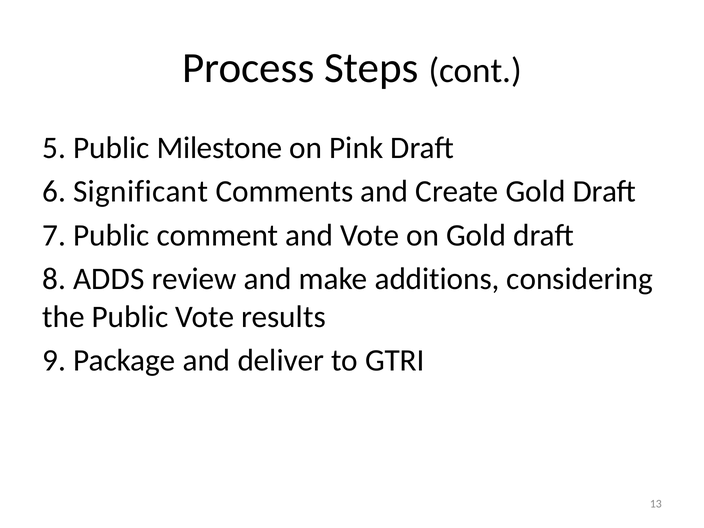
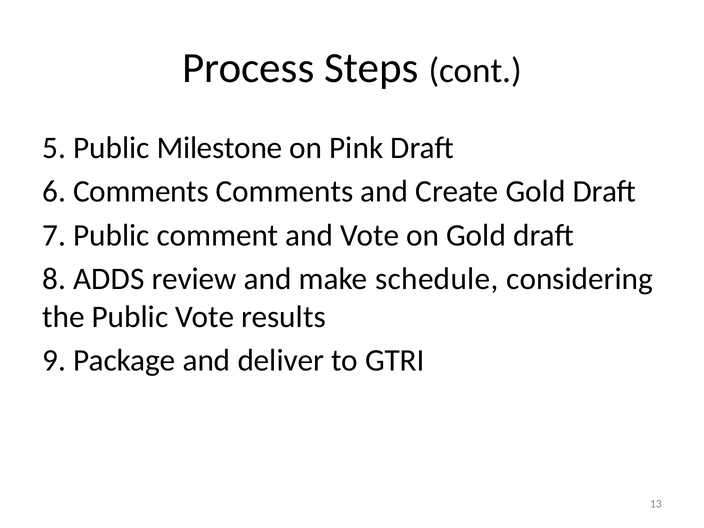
6 Significant: Significant -> Comments (141, 192)
additions: additions -> schedule (437, 279)
